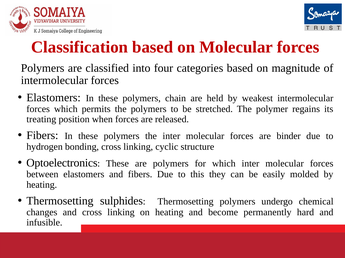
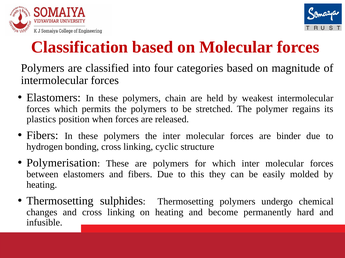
treating: treating -> plastics (41, 120)
Optoelectronics: Optoelectronics -> Polymerisation (62, 163)
